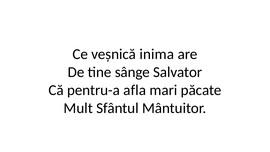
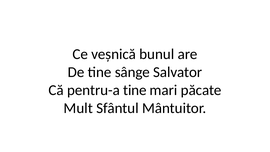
inima: inima -> bunul (157, 54)
pentru-a afla: afla -> tine (135, 90)
